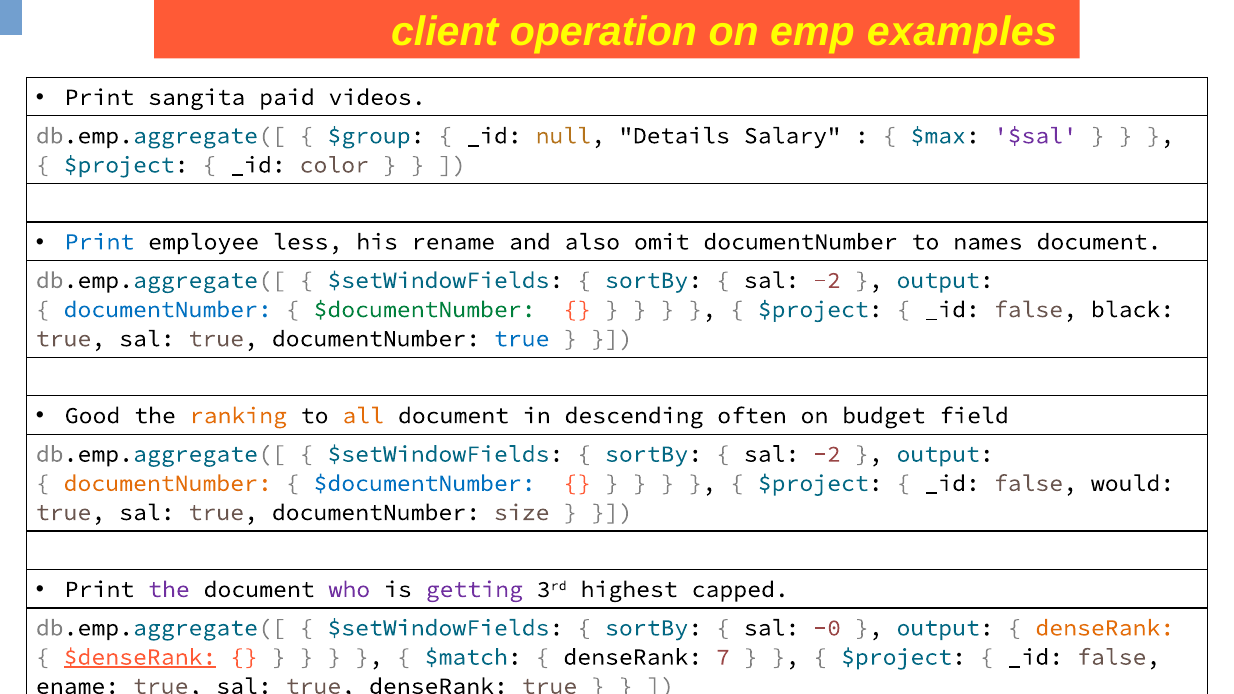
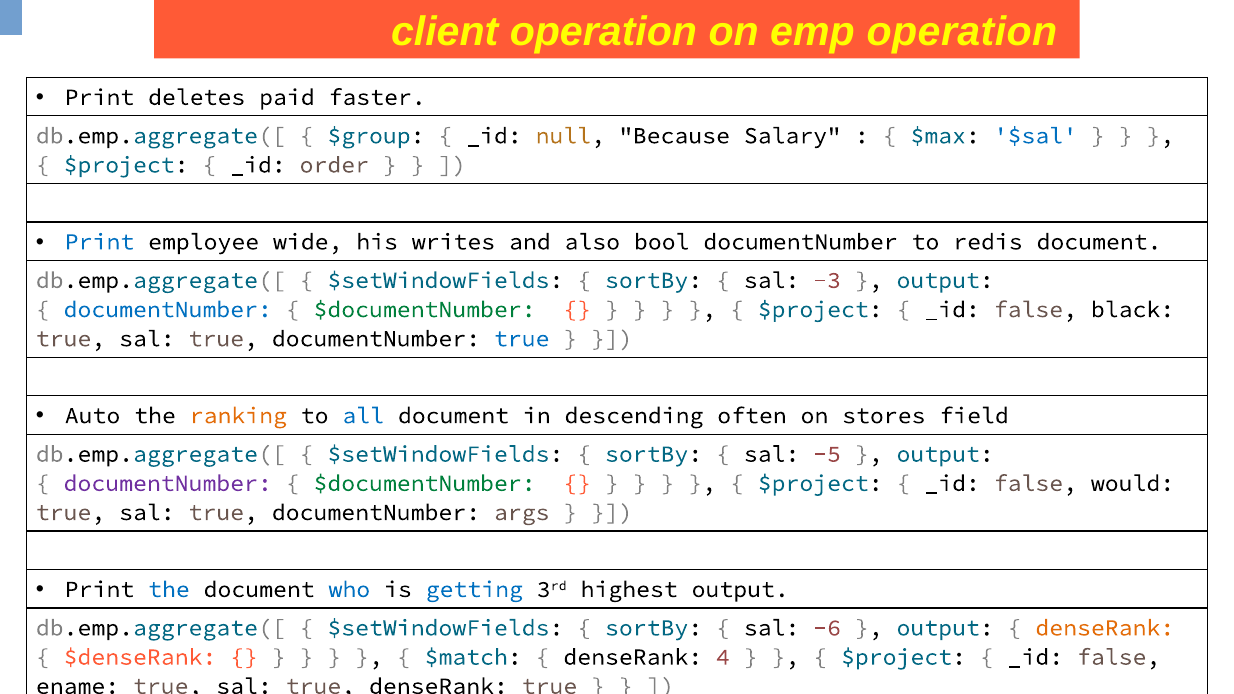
emp examples: examples -> operation (962, 32)
sangita: sangita -> deletes (197, 97)
videos: videos -> faster (377, 97)
Details: Details -> Because (674, 136)
$sal colour: purple -> blue (1035, 136)
color: color -> order (334, 165)
less: less -> wide (308, 242)
rename: rename -> writes (453, 242)
omit: omit -> bool (662, 242)
names: names -> redis (988, 242)
-2: -2 -> -3 (827, 280)
Good: Good -> Auto (93, 416)
all colour: orange -> blue (363, 416)
budget: budget -> stores (884, 416)
-2: -2 -> -5 (827, 454)
documentNumber colour: orange -> purple (168, 483)
$documentNumber colour: blue -> green (425, 483)
size: size -> args (522, 512)
the colour: purple -> blue (169, 589)
who colour: purple -> blue (349, 589)
getting colour: purple -> blue (474, 589)
highest capped: capped -> output (740, 589)
-0: -0 -> -6 (827, 628)
$denseRank underline: present -> none (140, 657)
7: 7 -> 4 (723, 657)
